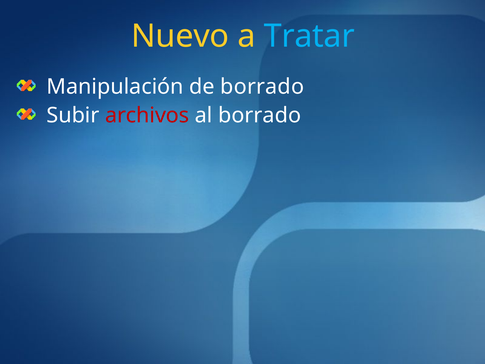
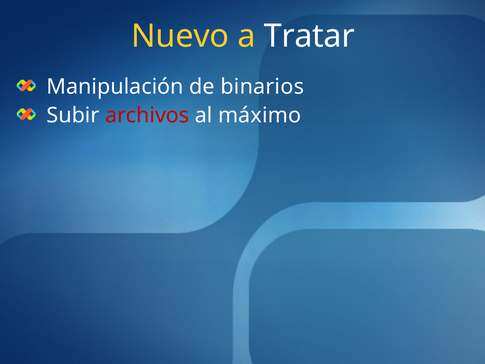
Tratar colour: light blue -> white (309, 36)
de borrado: borrado -> binarios (262, 87)
al borrado: borrado -> máximo (260, 115)
